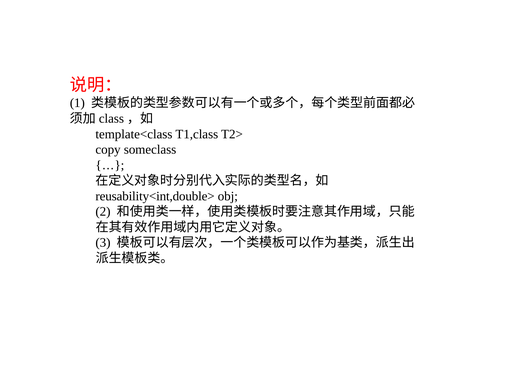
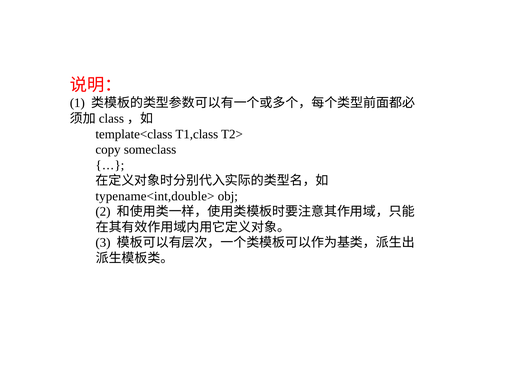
reusability<int,double>: reusability<int,double> -> typename<int,double> (155, 196)
